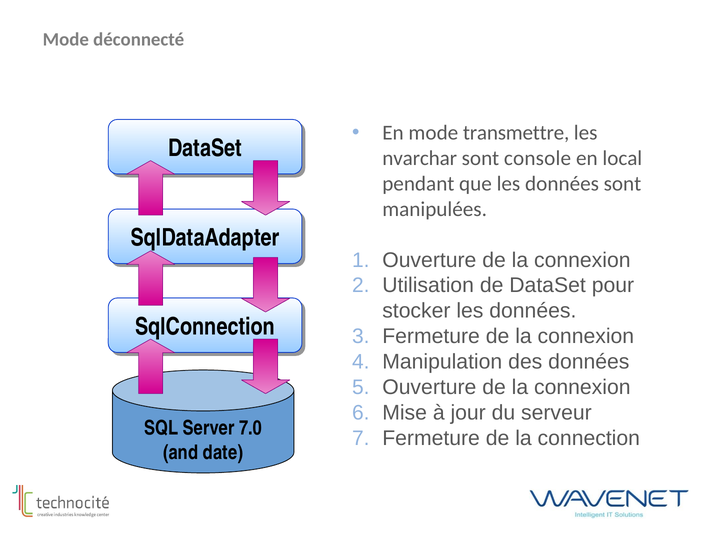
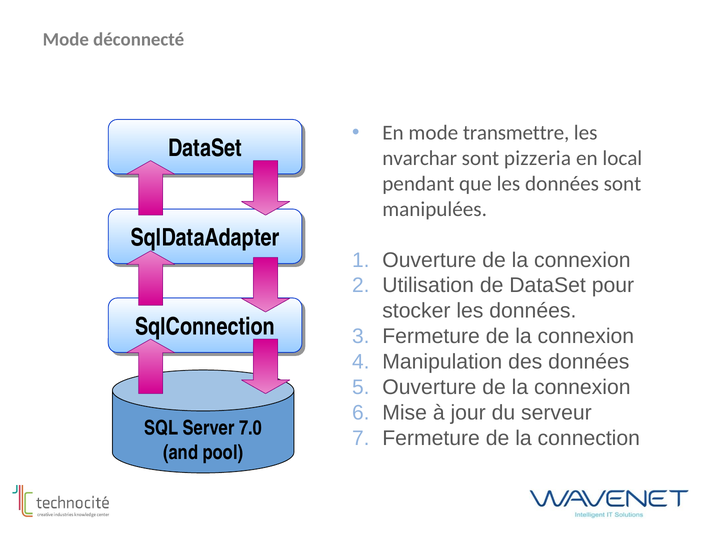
console: console -> pizzeria (538, 158)
date: date -> pool (223, 452)
